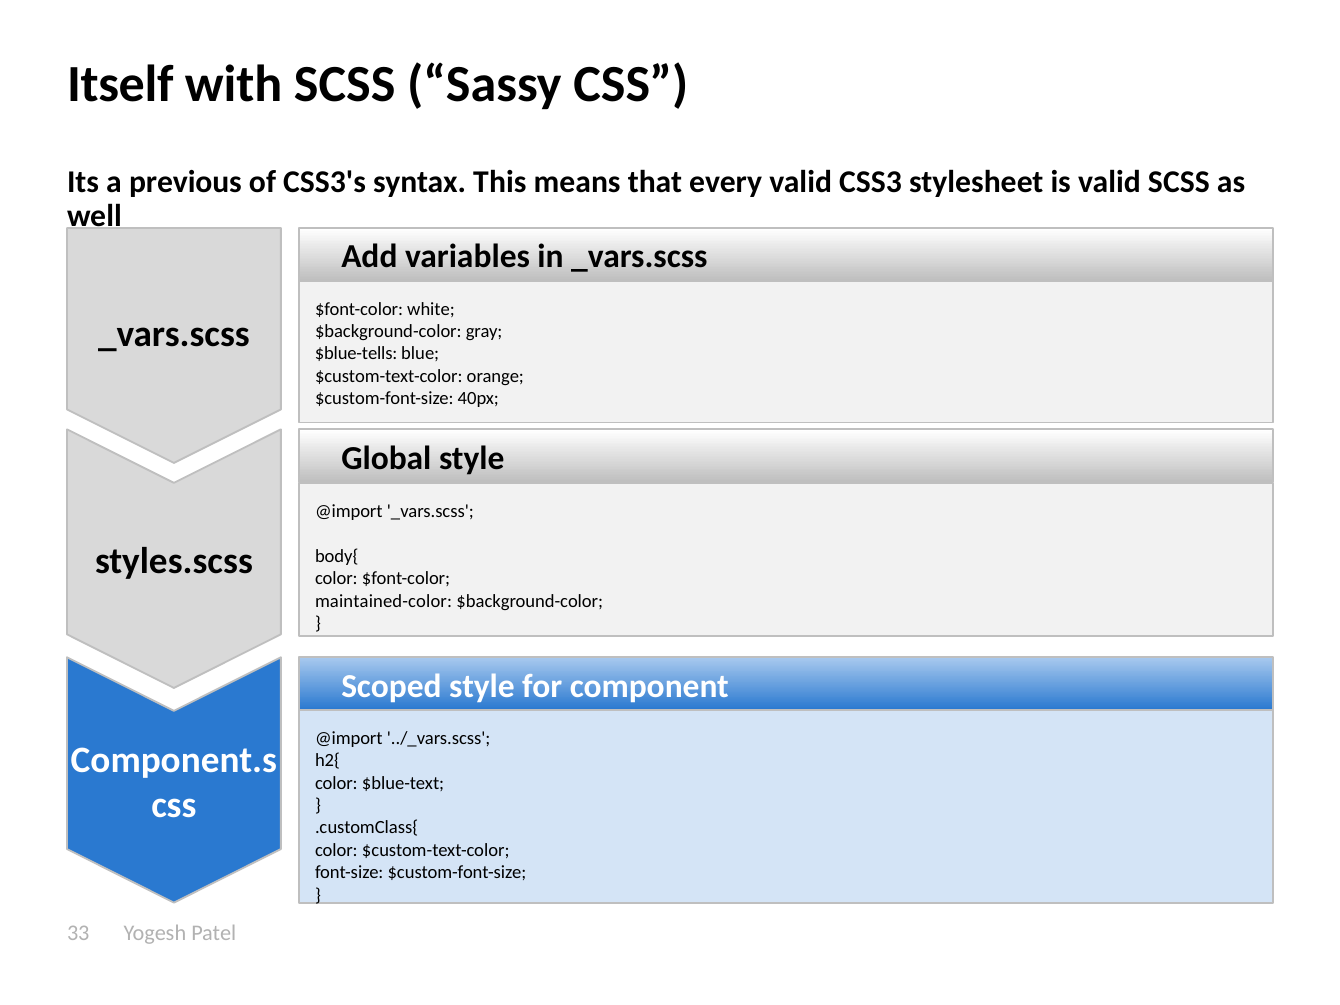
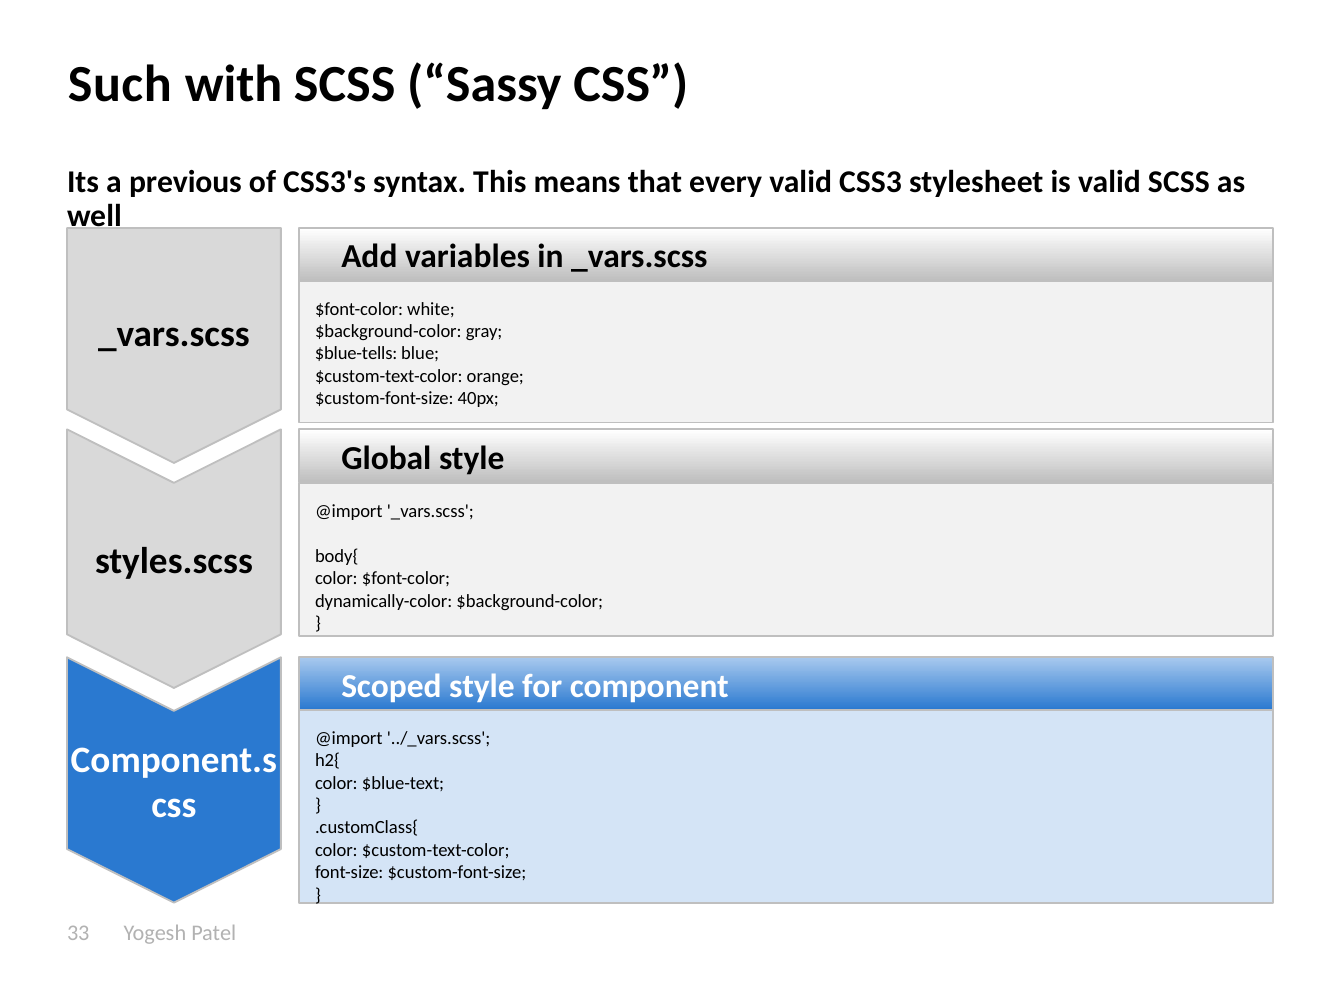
Itself: Itself -> Such (120, 85)
maintained-color: maintained-color -> dynamically-color (384, 601)
